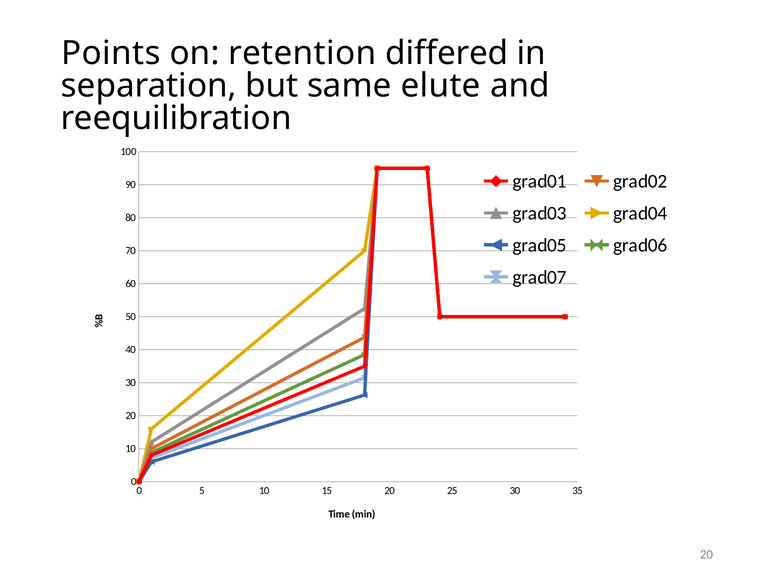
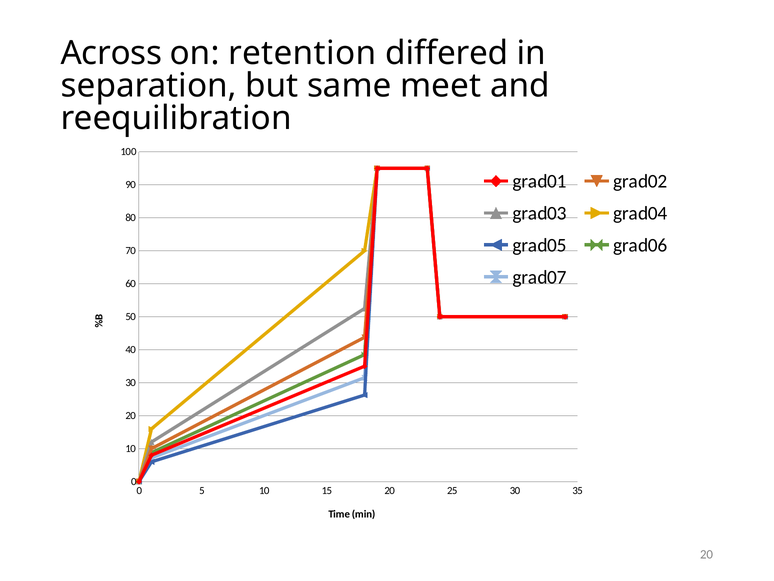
Points: Points -> Across (111, 53)
elute: elute -> meet (441, 86)
